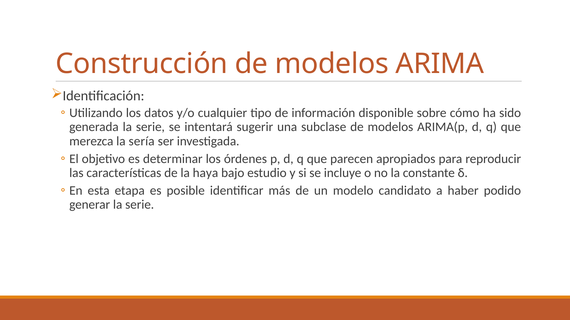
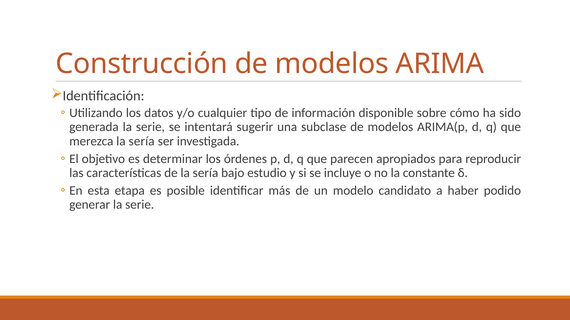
de la haya: haya -> sería (205, 173)
